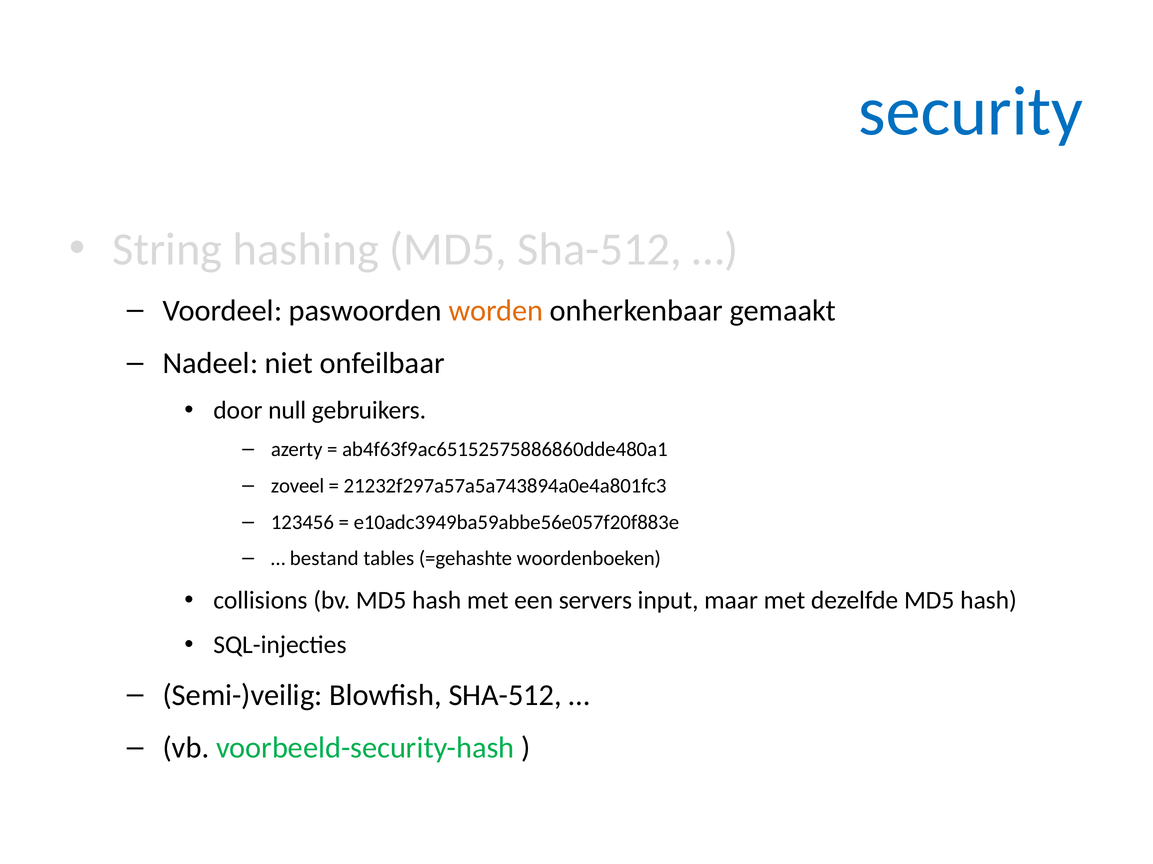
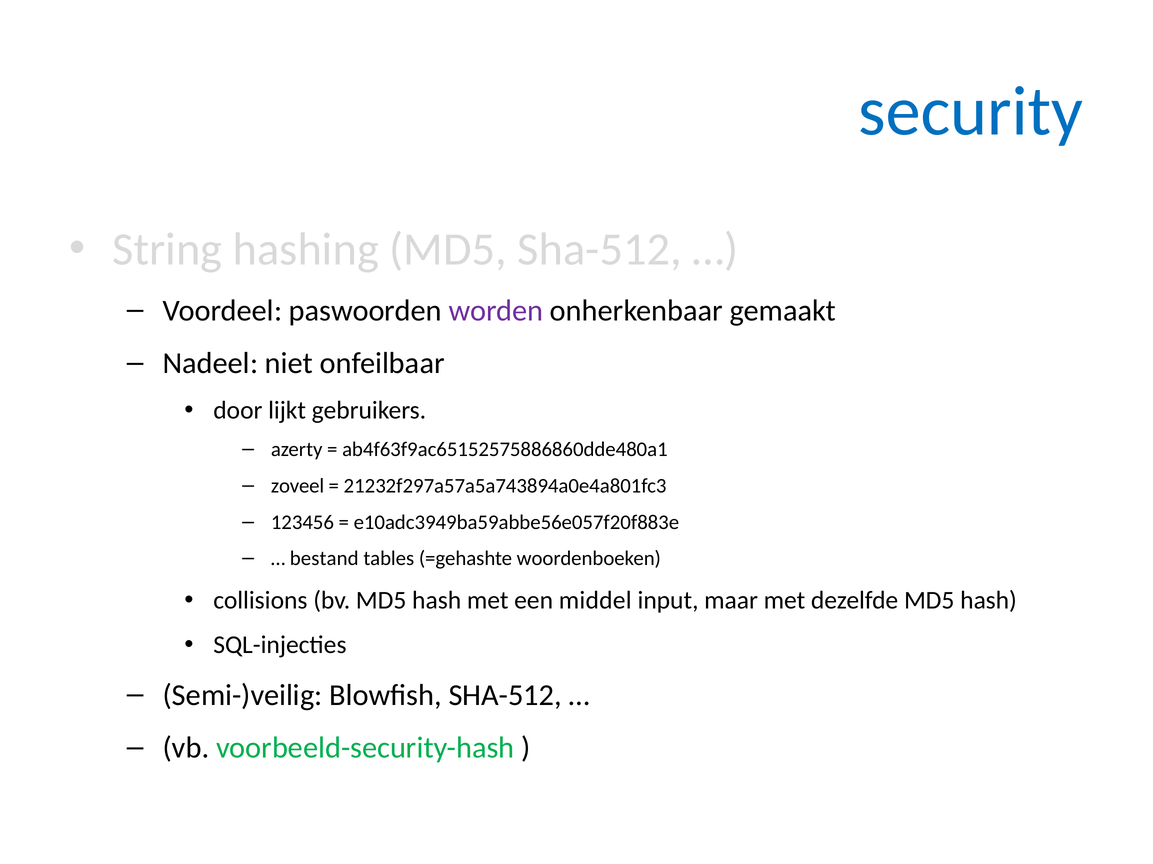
worden colour: orange -> purple (496, 311)
null: null -> lijkt (287, 411)
servers: servers -> middel (595, 601)
